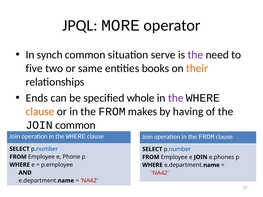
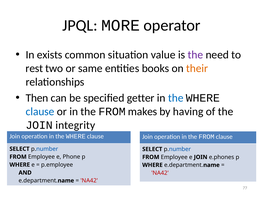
synch: synch -> exists (50, 55)
serve: serve -> value (163, 55)
five: five -> rest (34, 69)
Ends: Ends -> Then (37, 98)
whole: whole -> getter (141, 98)
the colour: purple -> blue (176, 98)
clause colour: orange -> blue (40, 112)
common: common -> integrity (75, 125)
